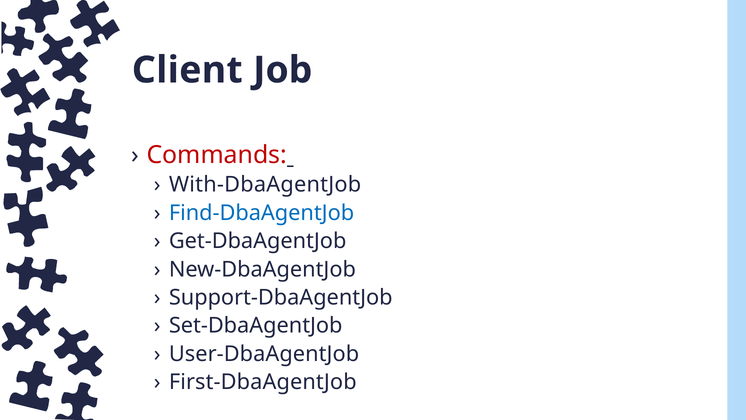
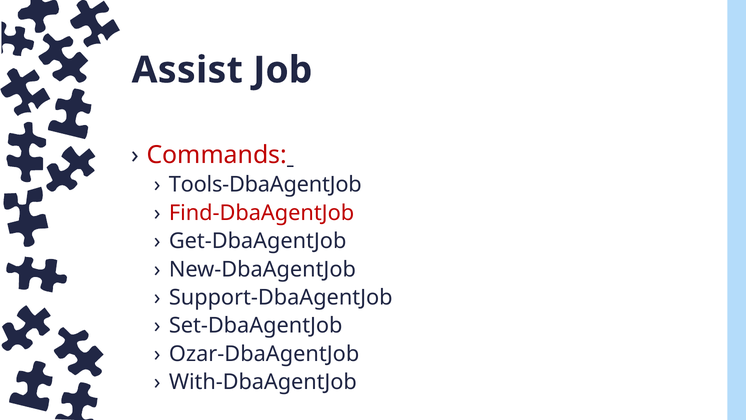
Client: Client -> Assist (187, 70)
With-DbaAgentJob: With-DbaAgentJob -> Tools-DbaAgentJob (265, 185)
Find-DbaAgentJob colour: blue -> red (262, 213)
User-DbaAgentJob: User-DbaAgentJob -> Ozar-DbaAgentJob (264, 354)
First-DbaAgentJob: First-DbaAgentJob -> With-DbaAgentJob (263, 382)
